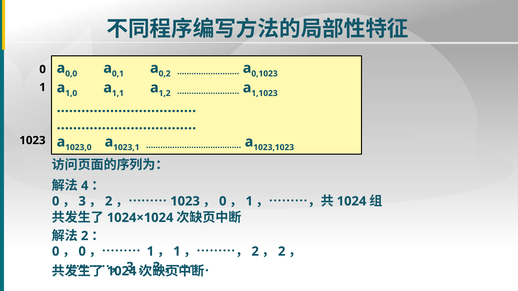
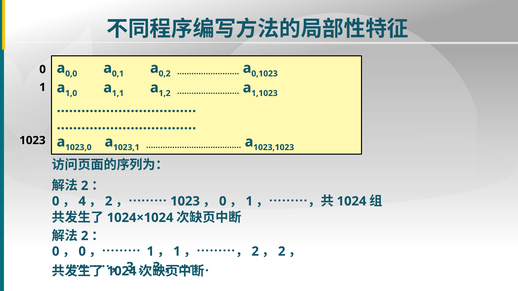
4: 4 -> 2 (85, 186)
3: 3 -> 4 (82, 201)
